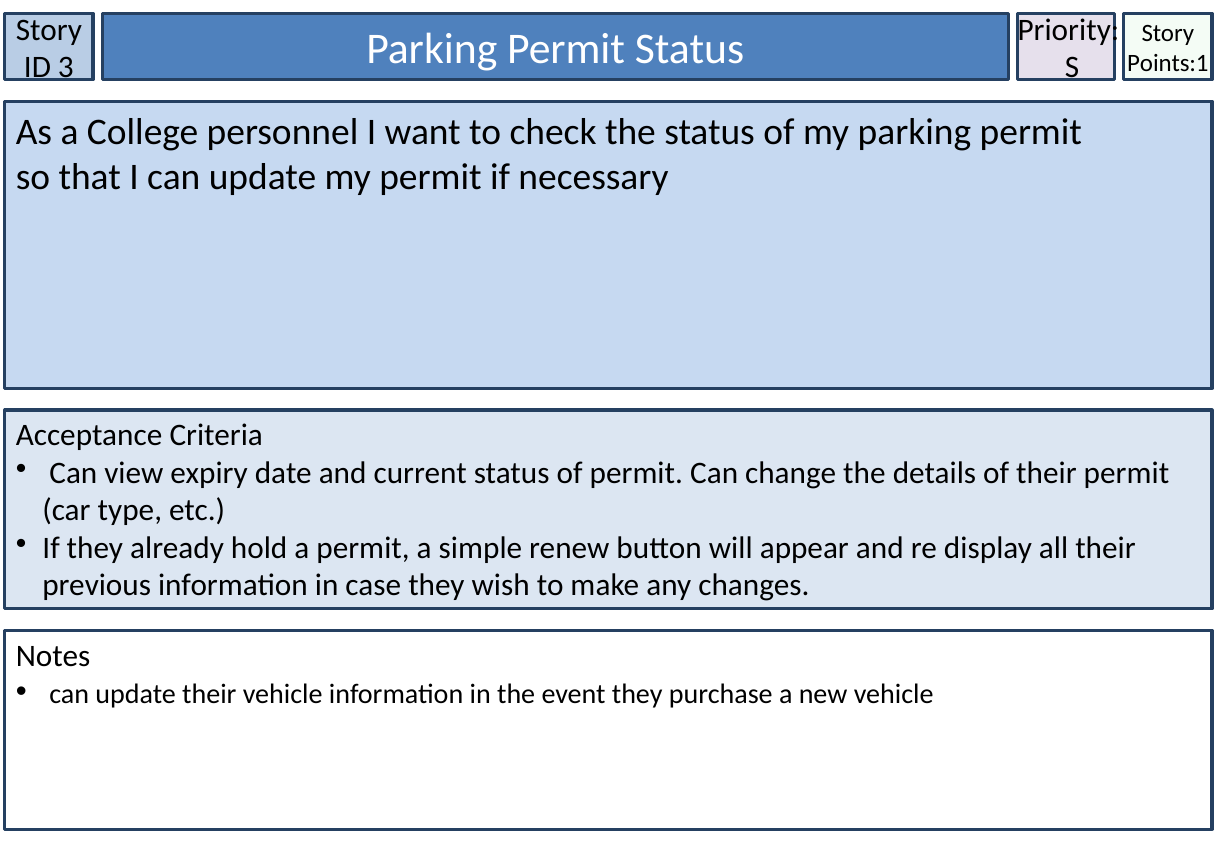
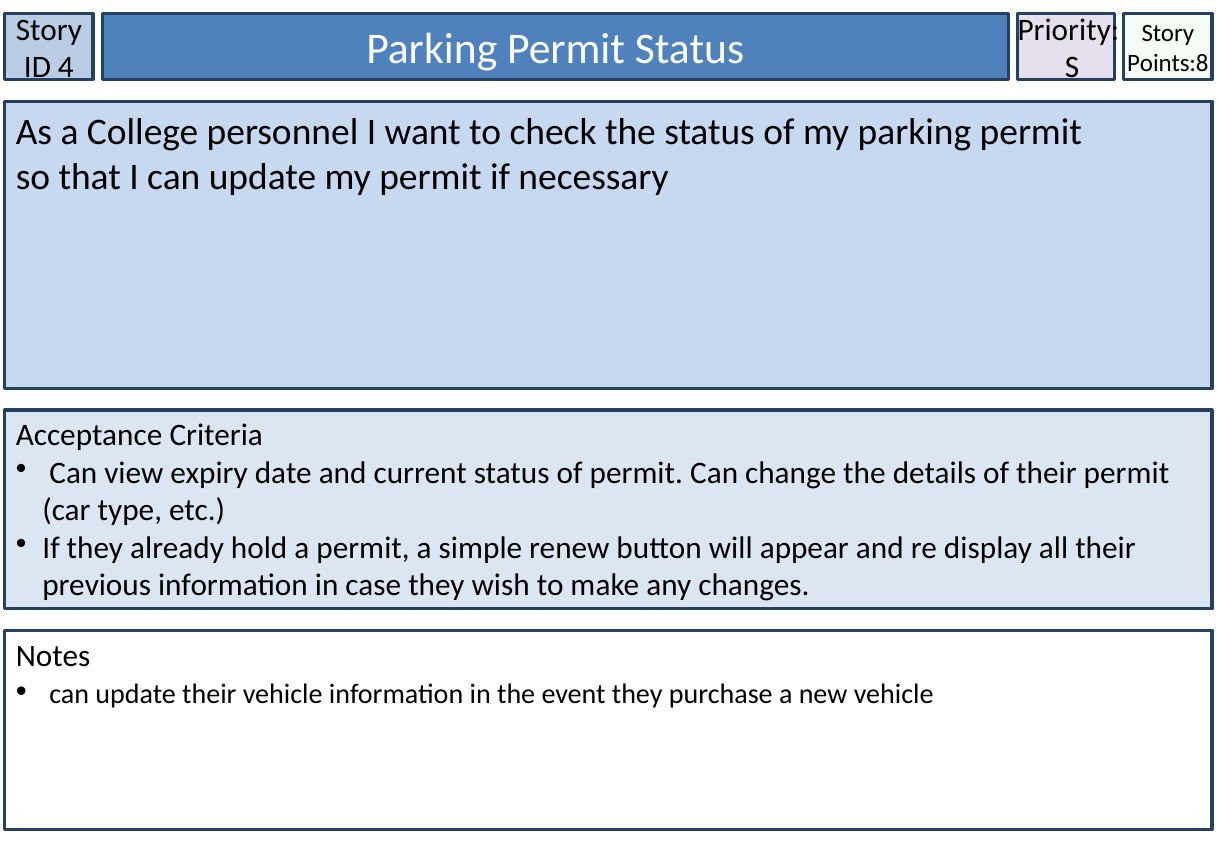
Points:1: Points:1 -> Points:8 (1168, 63)
3: 3 -> 4 (66, 67)
